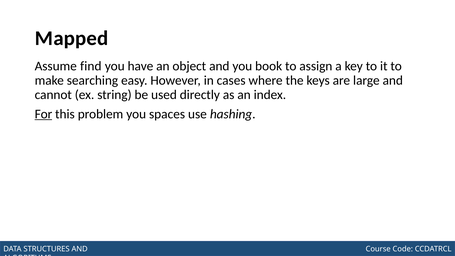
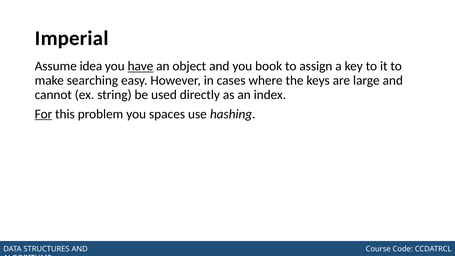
Mapped: Mapped -> Imperial (72, 38)
find: find -> idea (91, 66)
have underline: none -> present (140, 66)
